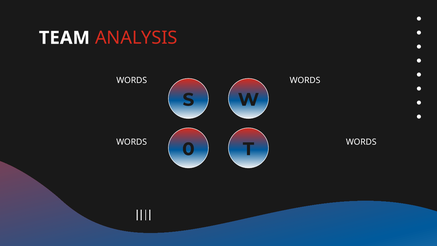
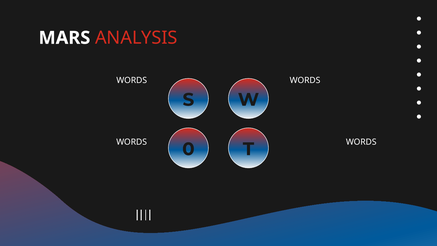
TEAM: TEAM -> MARS (64, 38)
